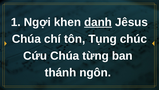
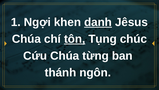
tôn underline: none -> present (75, 39)
